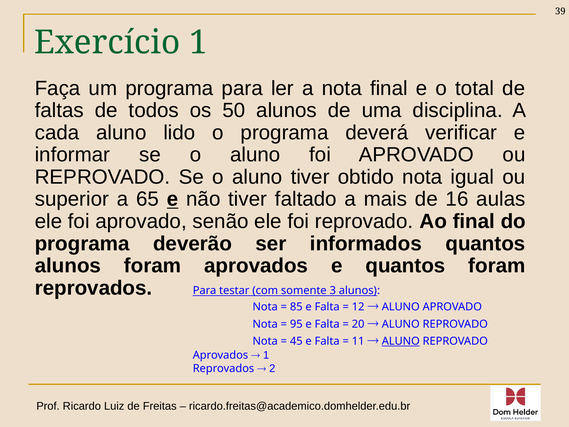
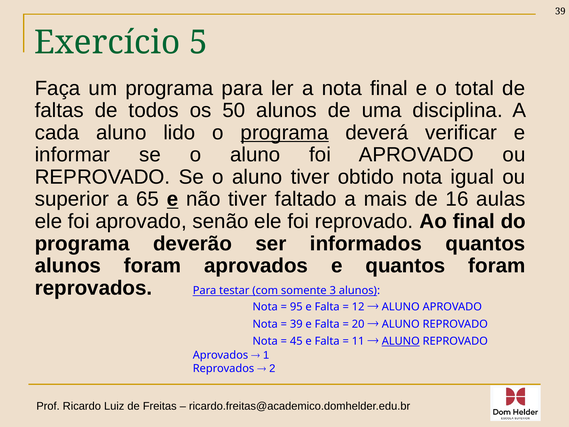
Exercício 1: 1 -> 5 (198, 42)
programa underline: none -> present (285, 133)
85: 85 -> 95 (296, 307)
95: 95 -> 39 (296, 324)
